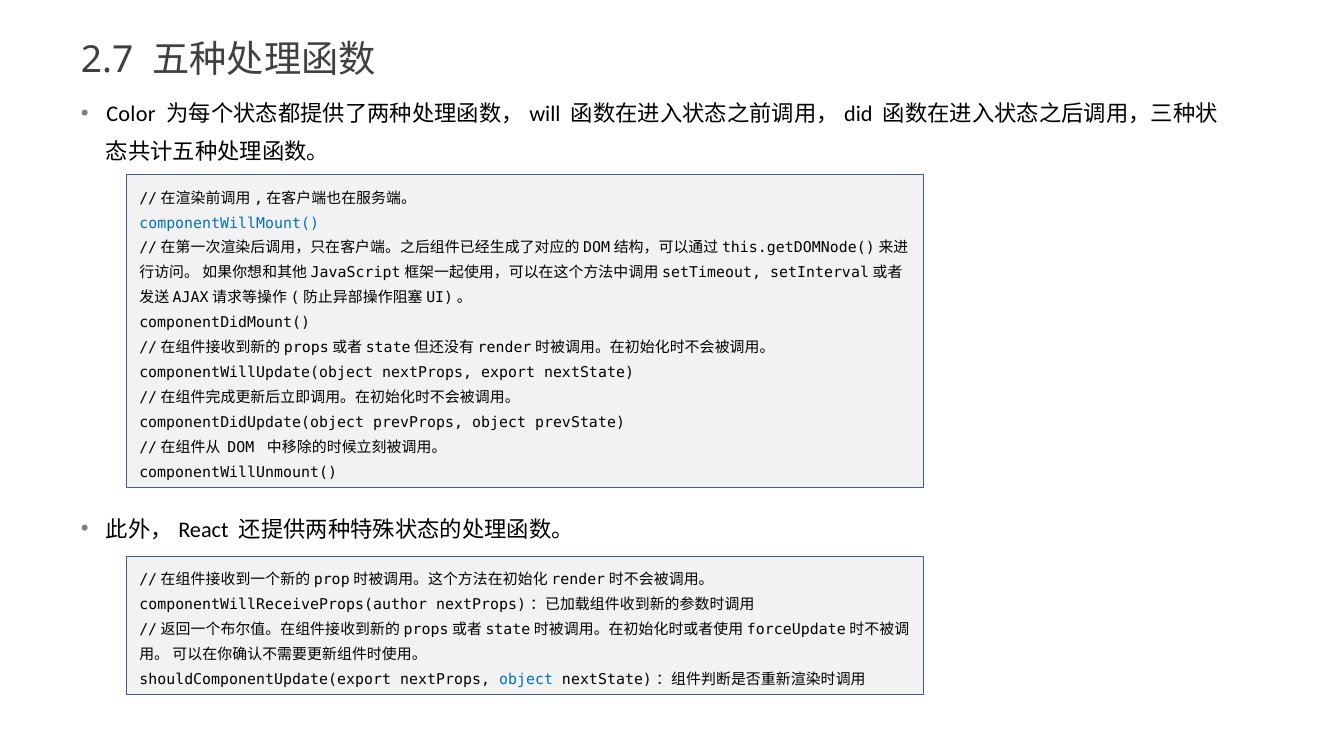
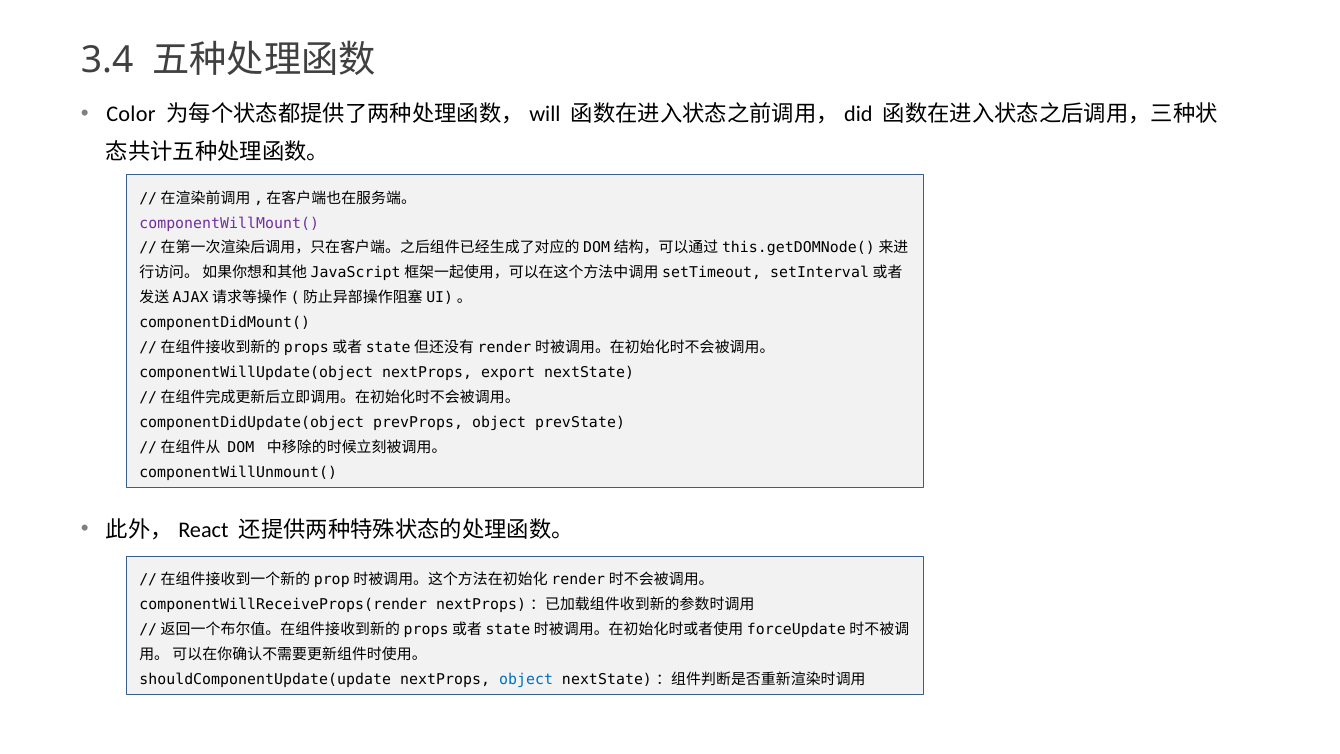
2.7: 2.7 -> 3.4 (107, 60)
componentWillMount( colour: blue -> purple (229, 223)
componentWillReceiveProps(author: componentWillReceiveProps(author -> componentWillReceiveProps(render (283, 605)
shouldComponentUpdate(export: shouldComponentUpdate(export -> shouldComponentUpdate(update (265, 680)
